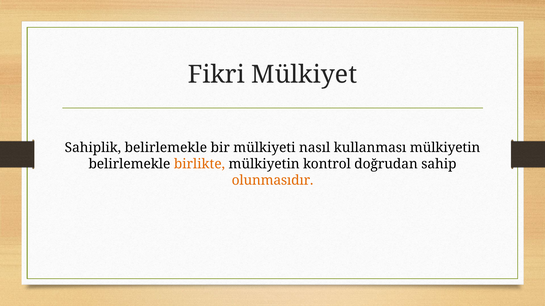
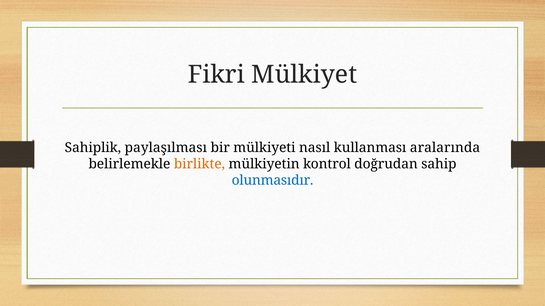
Sahiplik belirlemekle: belirlemekle -> paylaşılması (166, 148)
kullanması mülkiyetin: mülkiyetin -> aralarında (445, 148)
olunmasıdır colour: orange -> blue (273, 181)
